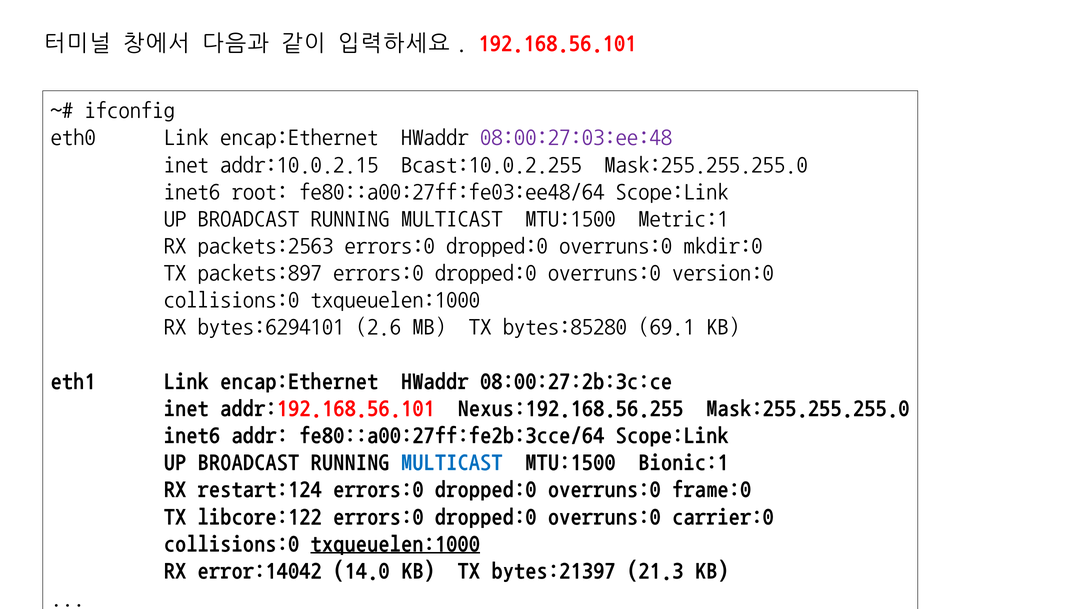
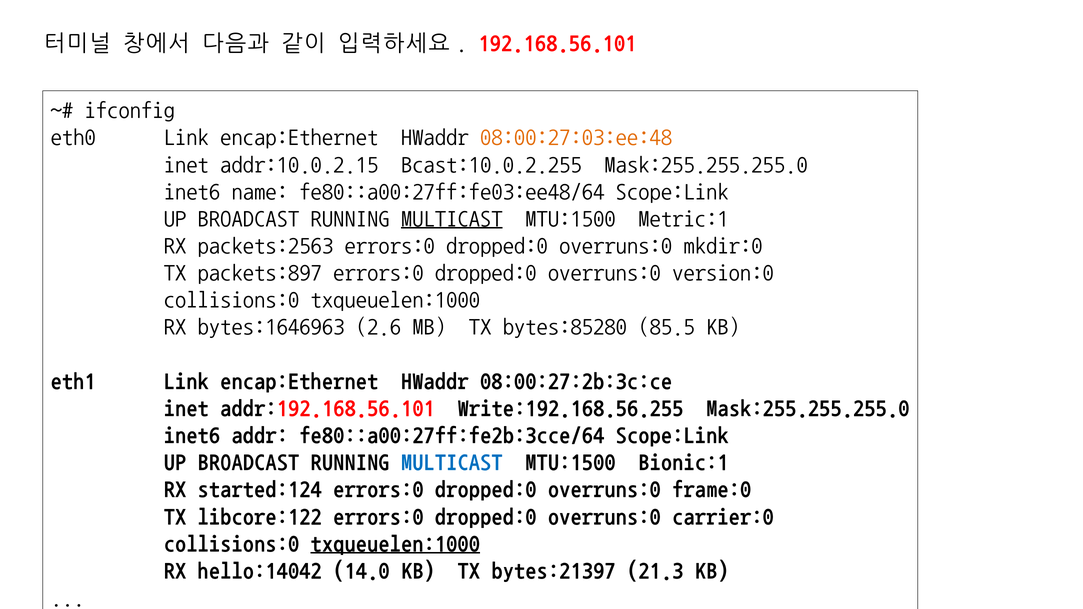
08:00:27:03:ee:48 colour: purple -> orange (576, 137)
root: root -> name (260, 191)
MULTICAST underline: none -> present (452, 218)
bytes:6294101: bytes:6294101 -> bytes:1646963 (271, 327)
69.1: 69.1 -> 85.5 (667, 327)
Nexus:192.168.56.255: Nexus:192.168.56.255 -> Write:192.168.56.255 (571, 408)
restart:124: restart:124 -> started:124 (260, 489)
error:14042: error:14042 -> hello:14042 (260, 570)
